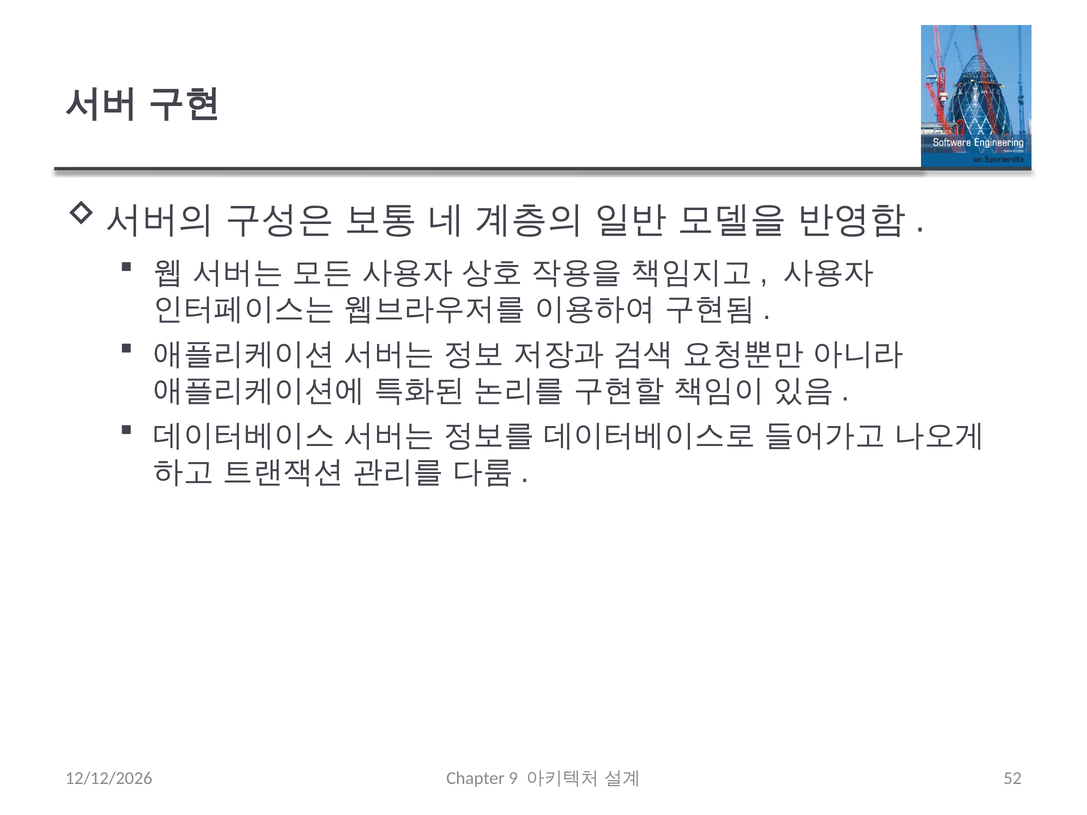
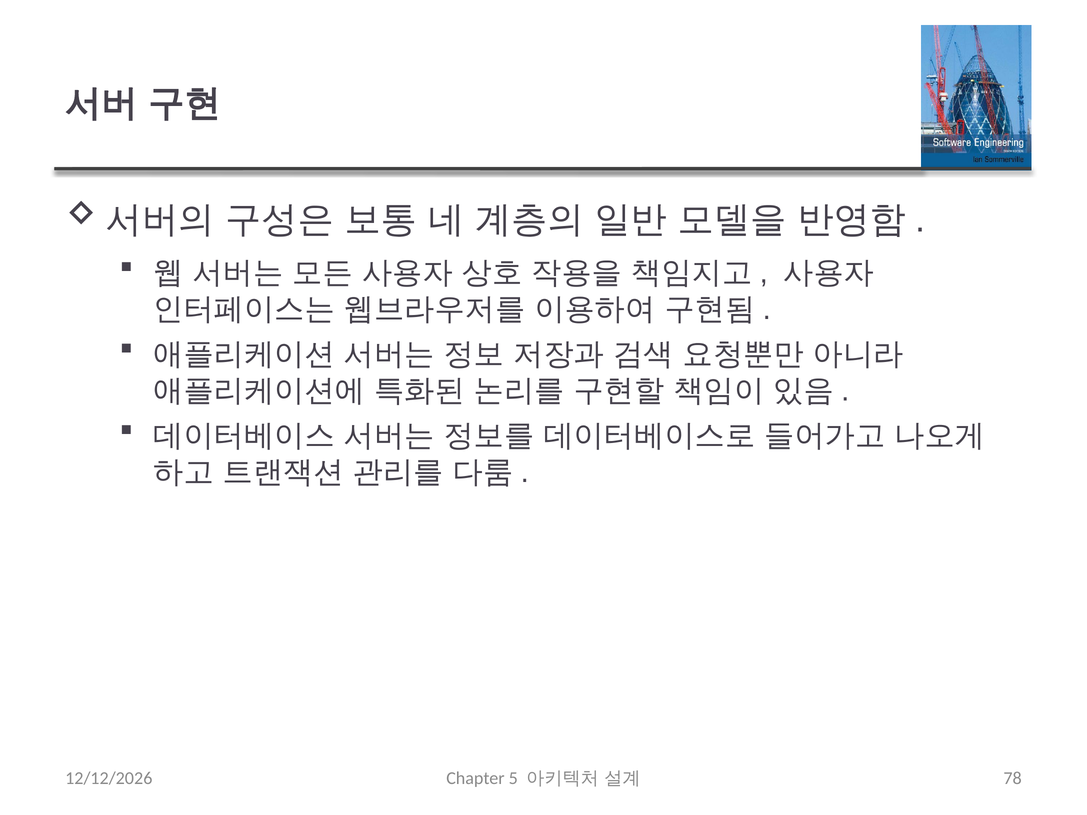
52: 52 -> 78 (1013, 778)
9: 9 -> 5 (513, 779)
